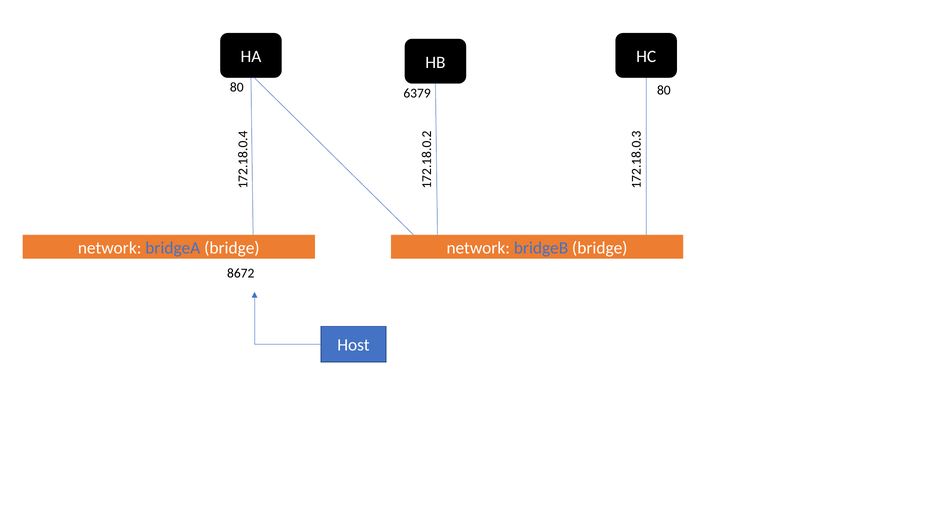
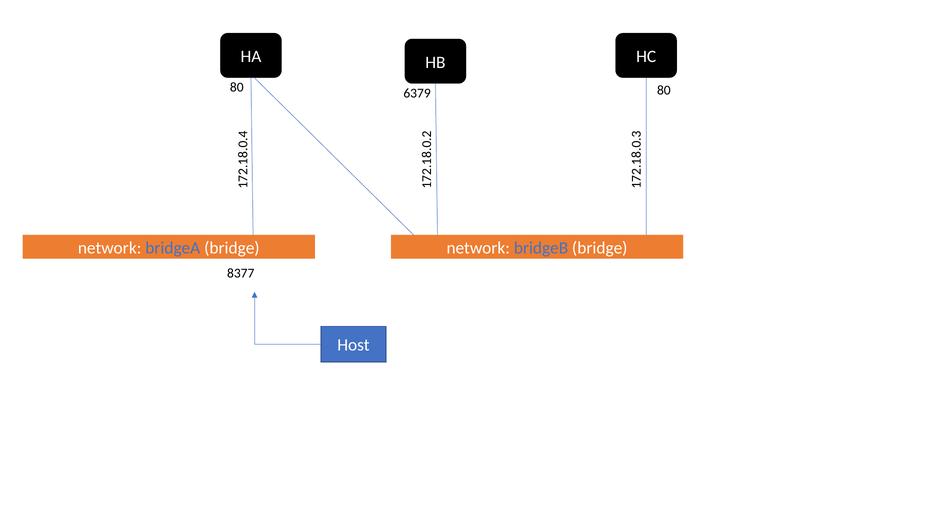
8672: 8672 -> 8377 (241, 273)
